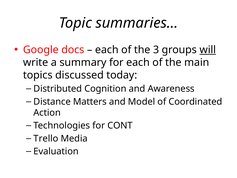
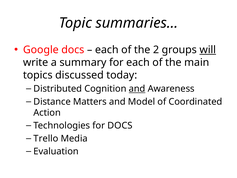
3: 3 -> 2 (156, 50)
and underline: none -> present (137, 89)
for CONT: CONT -> DOCS (120, 125)
